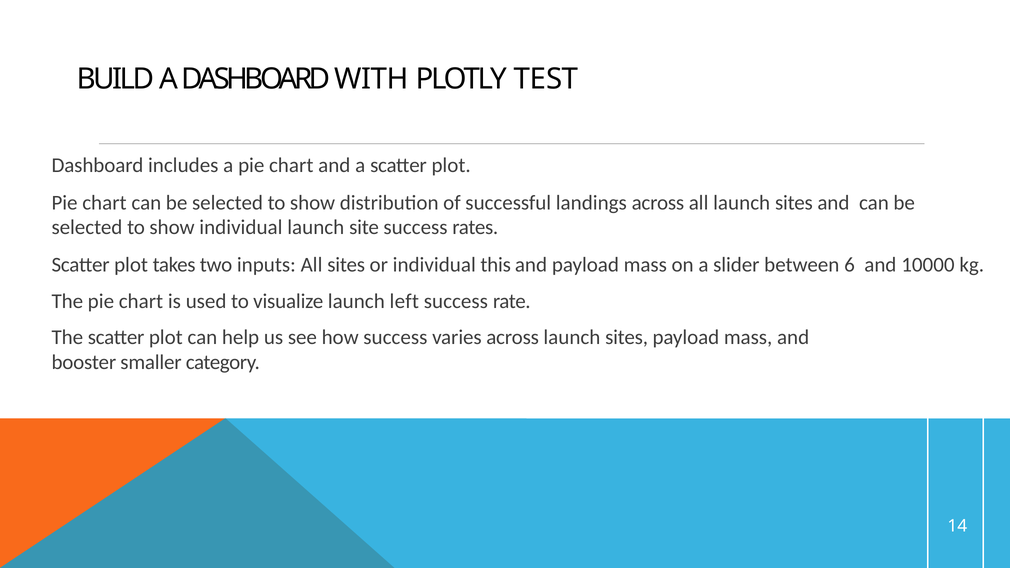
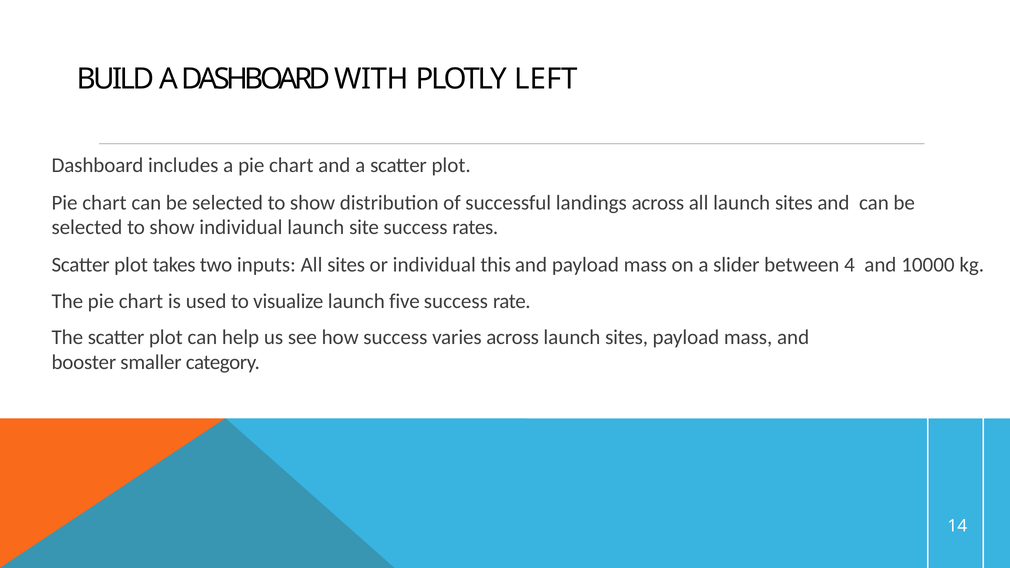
TEST: TEST -> LEFT (546, 79)
6: 6 -> 4 (849, 265)
left: left -> five (405, 301)
